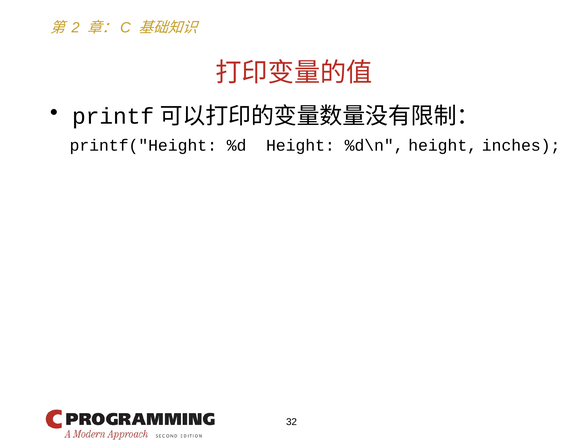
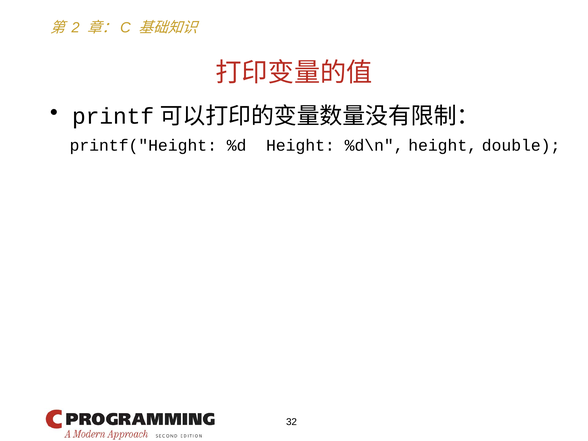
inches: inches -> double (521, 145)
